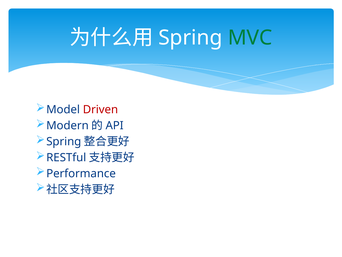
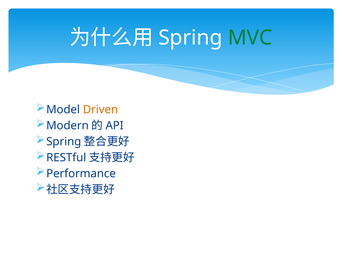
Driven colour: red -> orange (100, 109)
